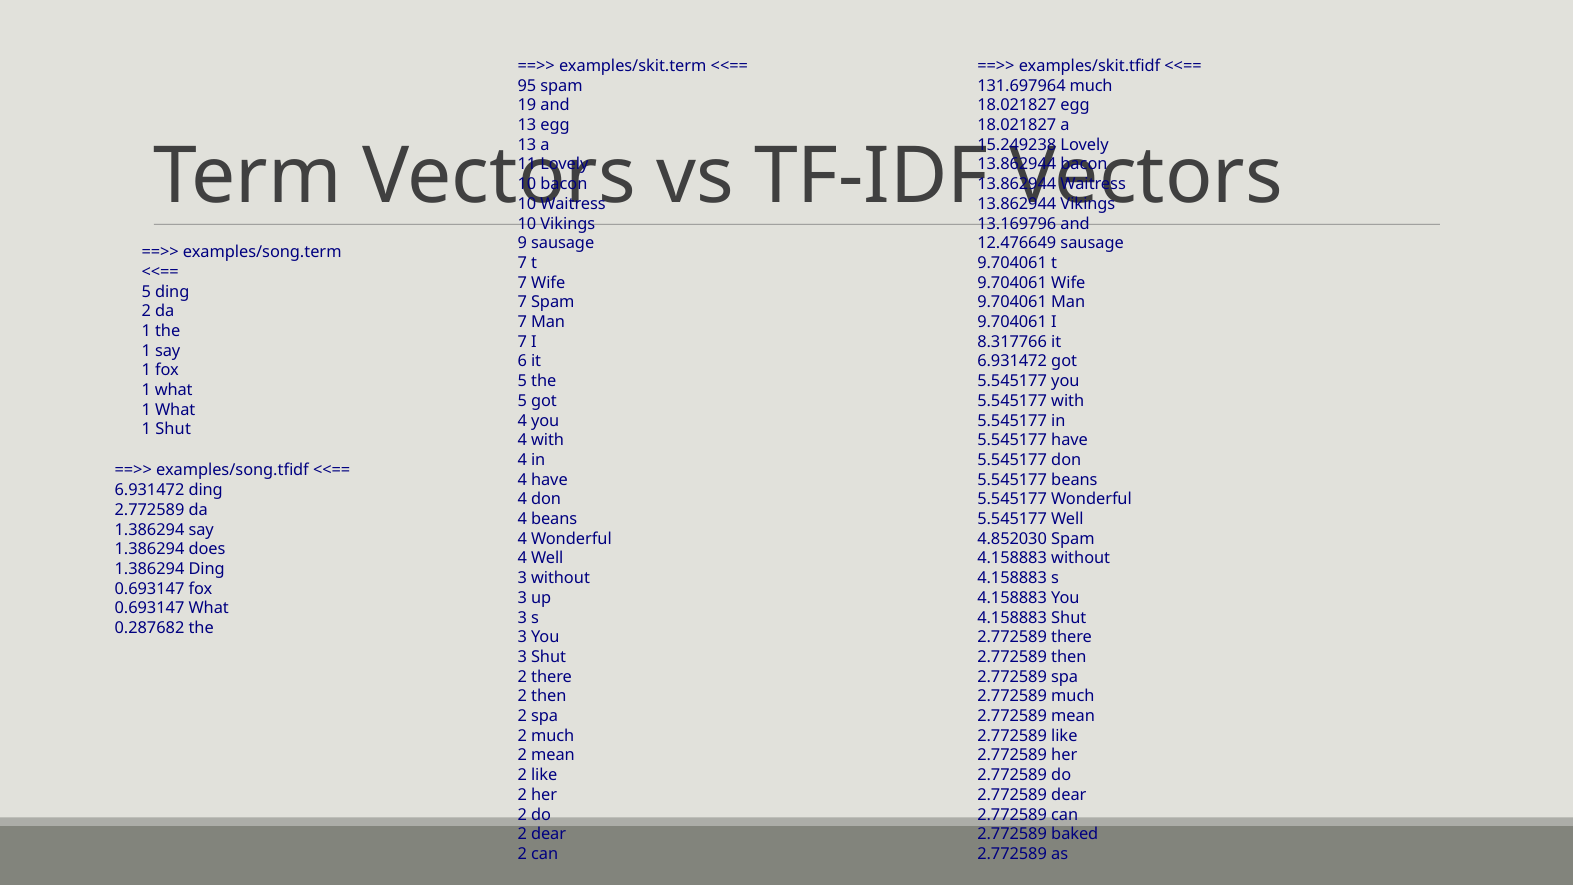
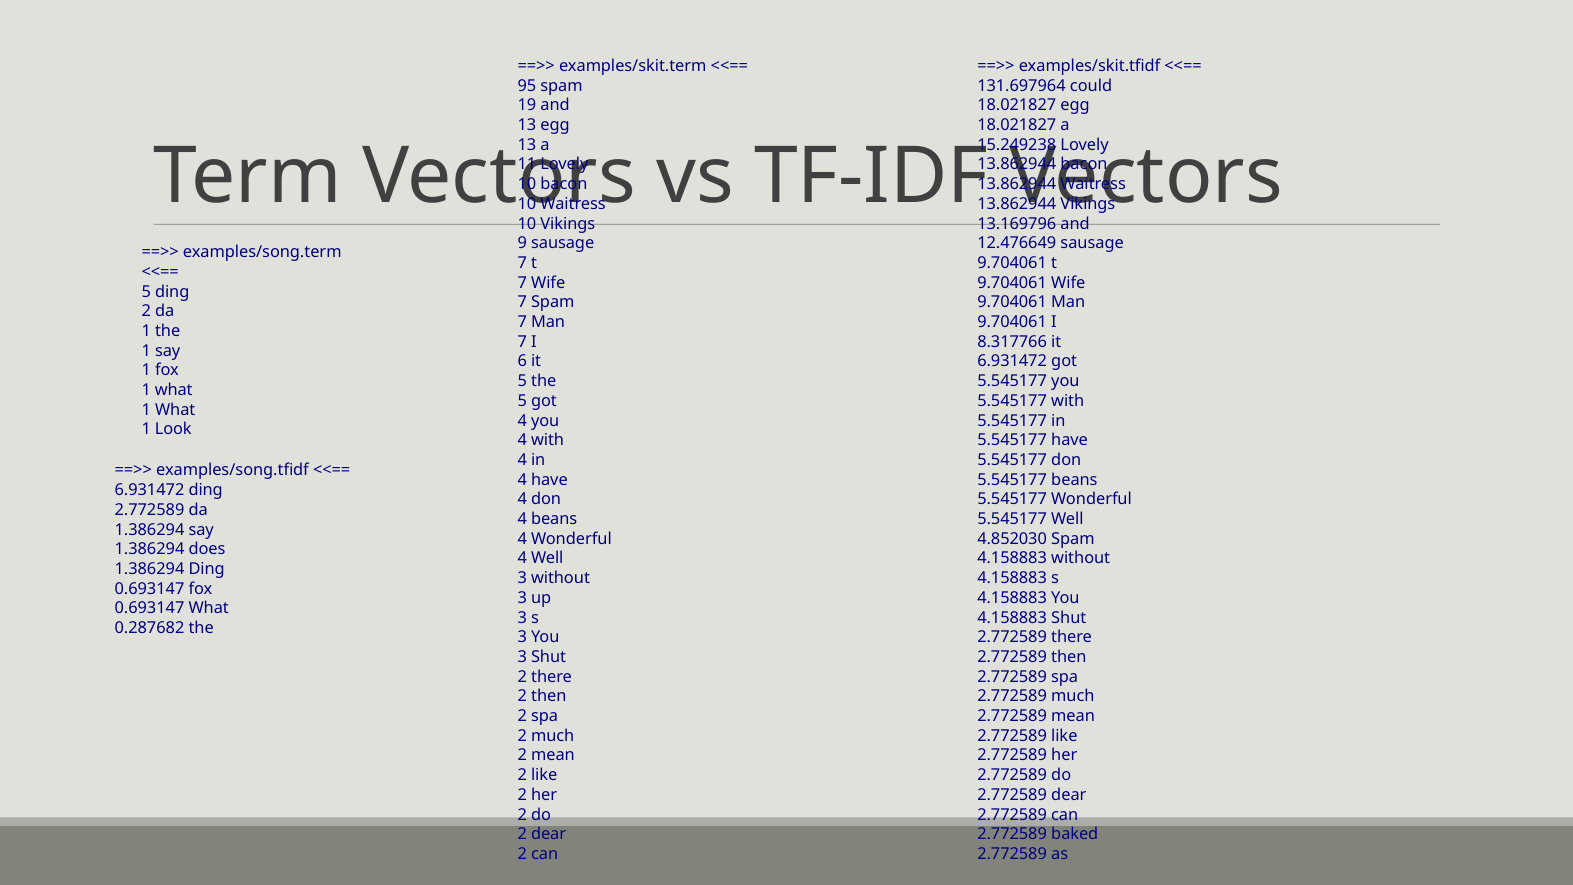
131.697964 much: much -> could (1091, 86)
1 Shut: Shut -> Look (173, 429)
